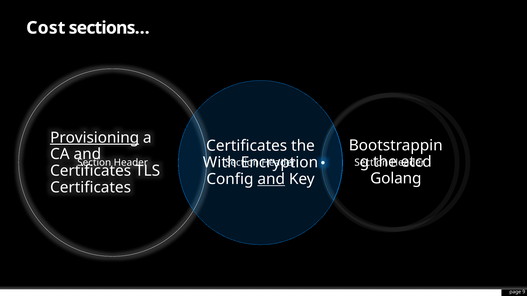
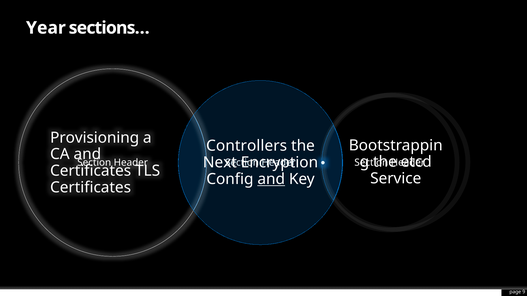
Cost: Cost -> Year (46, 28)
Provisioning underline: present -> none (95, 138)
Certificates: Certificates -> Controllers (247, 146)
With: With -> Next (220, 163)
Golang: Golang -> Service (396, 179)
